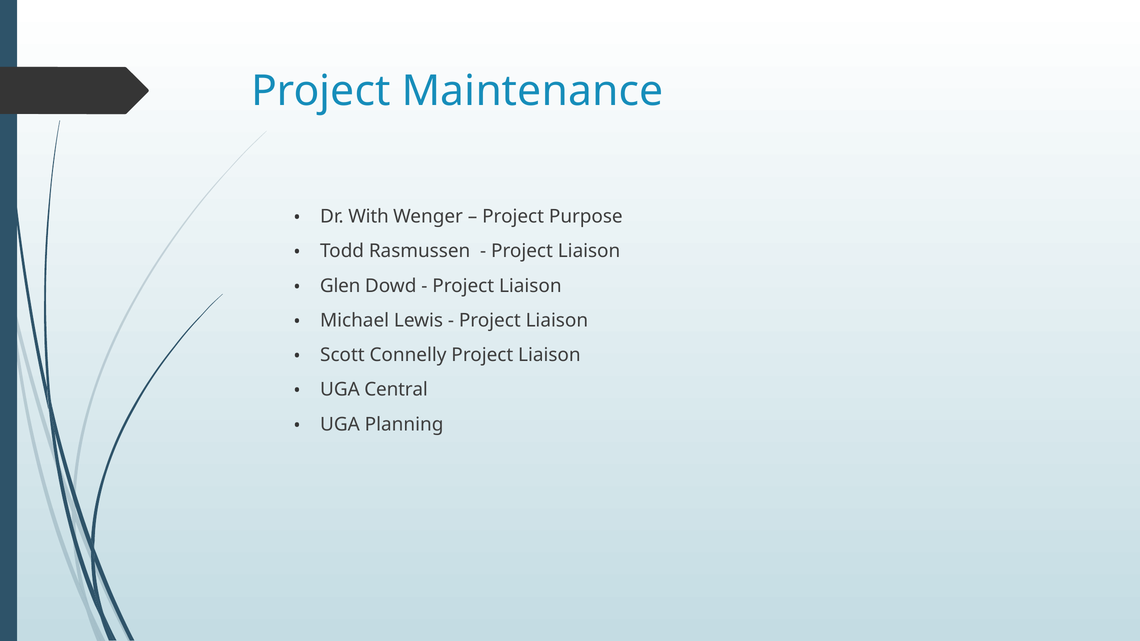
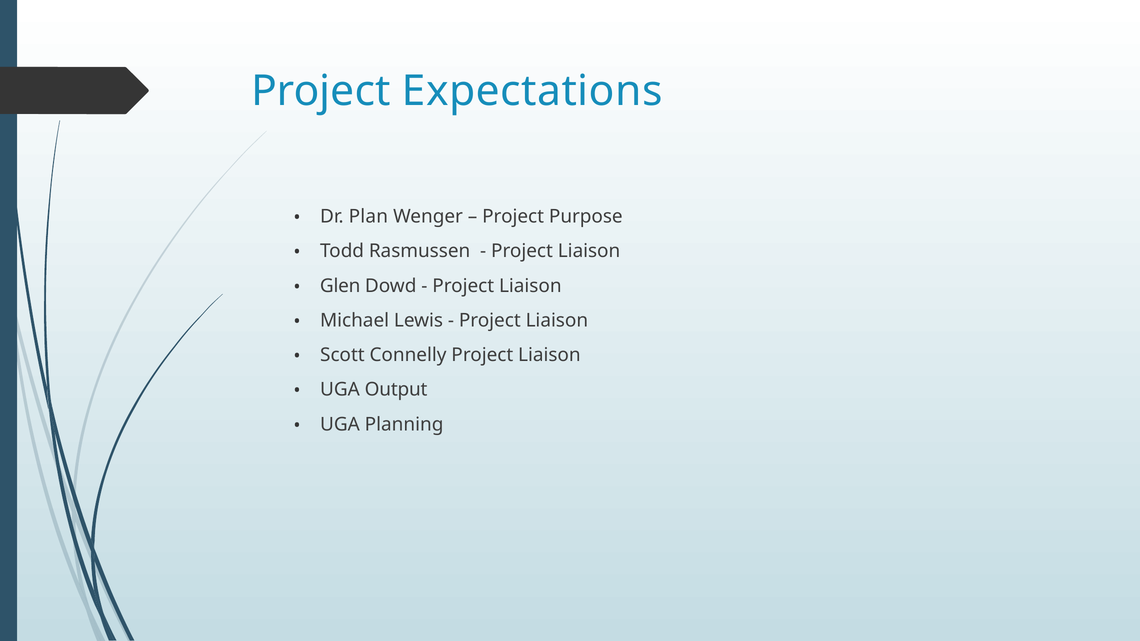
Maintenance: Maintenance -> Expectations (532, 91)
With: With -> Plan (368, 217)
Central: Central -> Output (396, 390)
